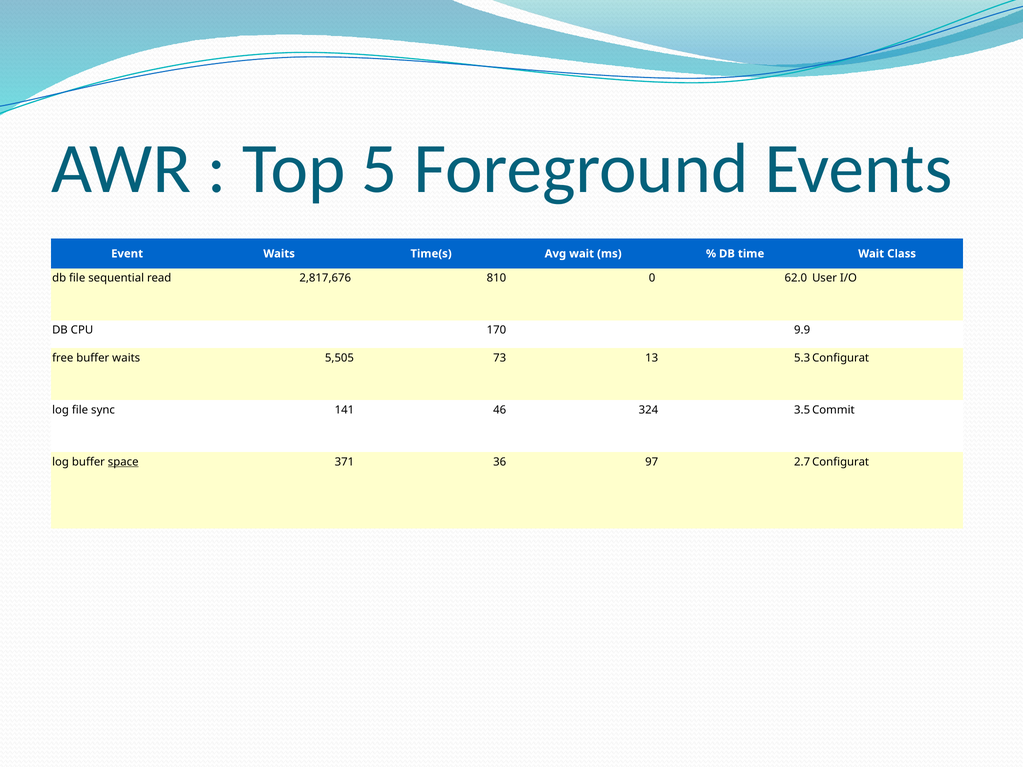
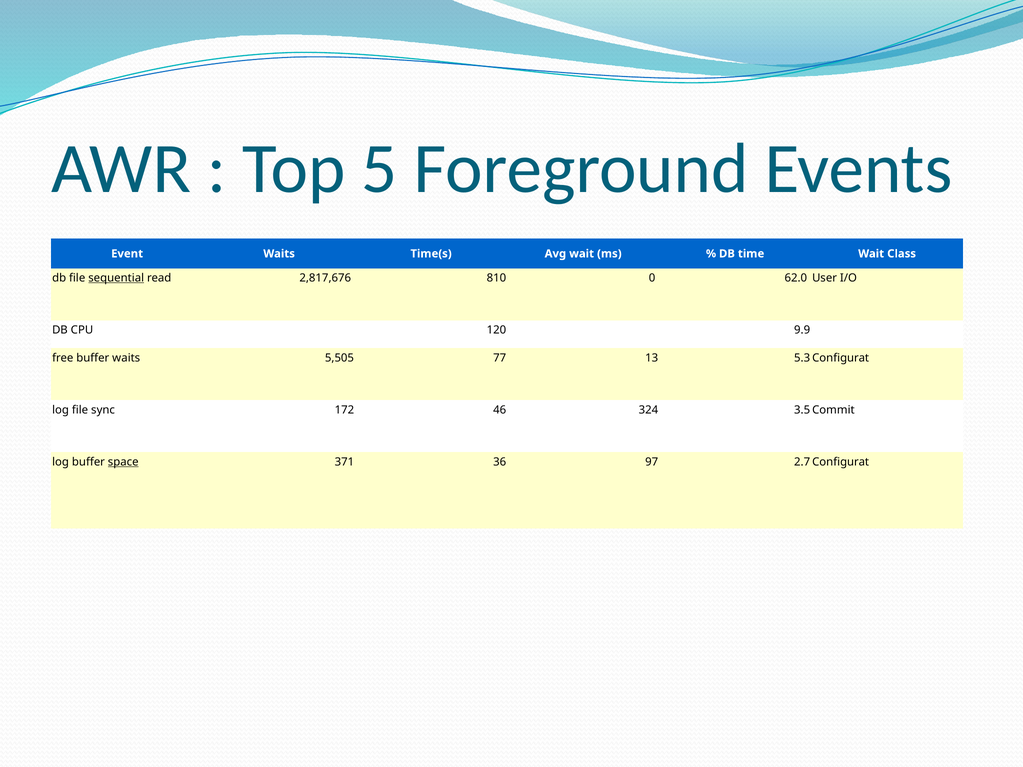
sequential underline: none -> present (116, 278)
170: 170 -> 120 (496, 330)
73: 73 -> 77 (500, 358)
141: 141 -> 172 (344, 410)
